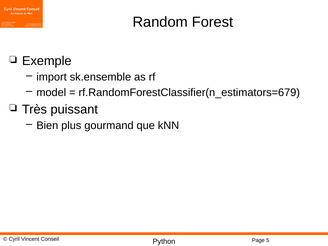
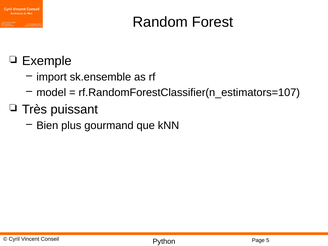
rf.RandomForestClassifier(n_estimators=679: rf.RandomForestClassifier(n_estimators=679 -> rf.RandomForestClassifier(n_estimators=107 (189, 92)
